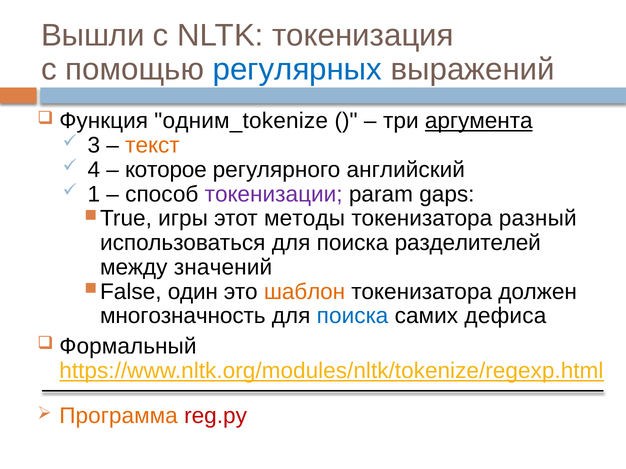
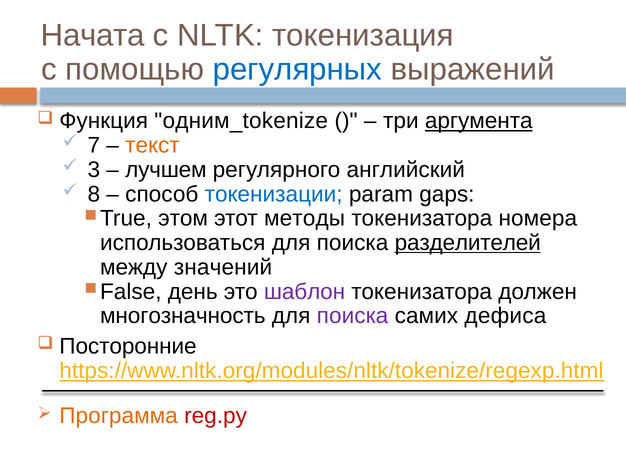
Вышли: Вышли -> Начата (93, 35)
3: 3 -> 7 (94, 145)
4: 4 -> 3 (94, 170)
которое: которое -> лучшем (166, 170)
1: 1 -> 8 (94, 194)
токенизации colour: purple -> blue (274, 194)
игры: игры -> этом (183, 219)
разный: разный -> номера (538, 219)
разделителей underline: none -> present (468, 243)
один: один -> день (193, 292)
шаблон colour: orange -> purple (305, 292)
поиска colour: blue -> purple (352, 316)
Формальный: Формальный -> Посторонние (128, 347)
